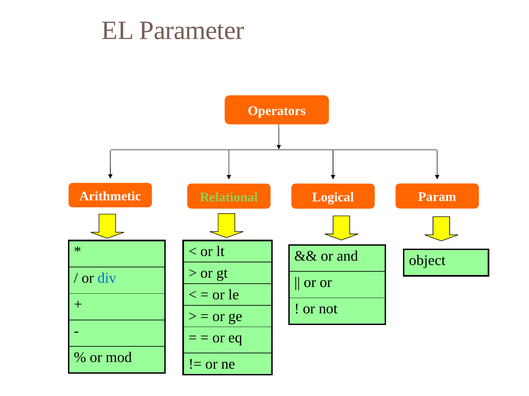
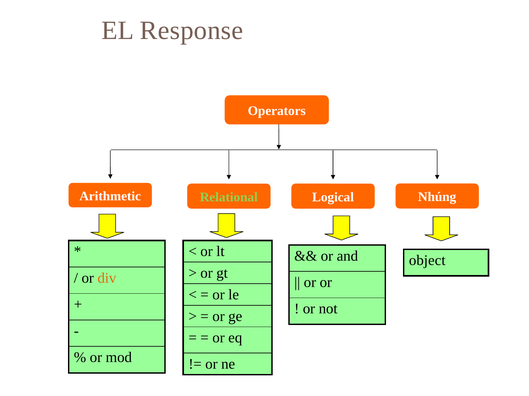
Parameter: Parameter -> Response (192, 30)
Param: Param -> Nhúng (437, 197)
div colour: blue -> orange (107, 278)
